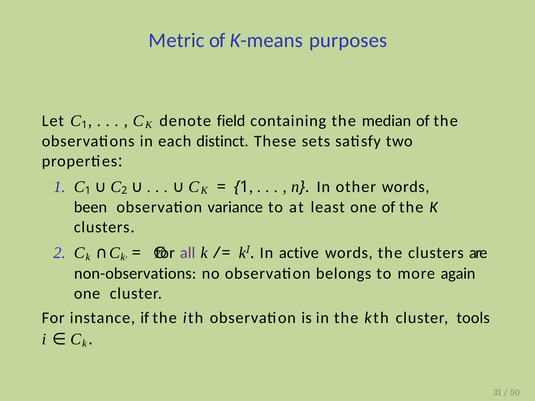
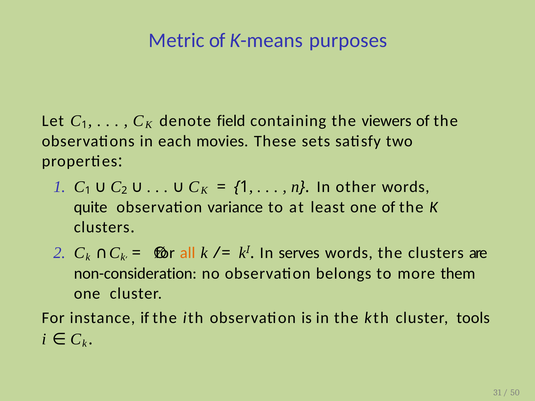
median: median -> viewers (387, 121)
distinct: distinct -> movies (222, 141)
been: been -> quite (91, 208)
all colour: purple -> orange (188, 253)
active: active -> serves (299, 253)
non-observations: non-observations -> non-consideration (135, 274)
again: again -> them (458, 274)
